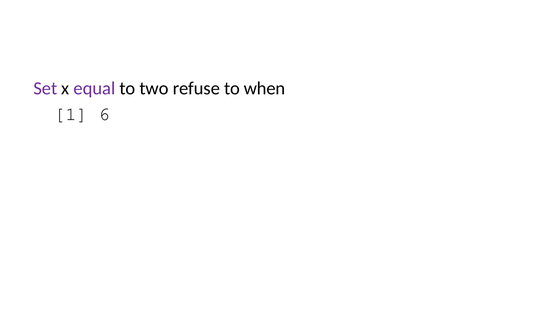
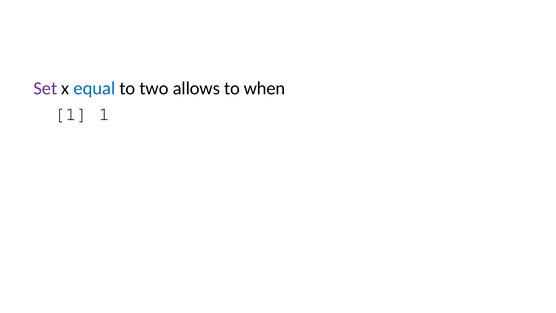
equal colour: purple -> blue (94, 88)
refuse: refuse -> allows (196, 88)
1 6: 6 -> 1 (104, 114)
